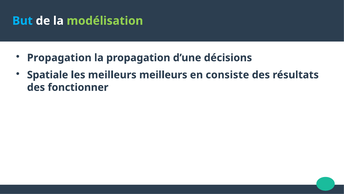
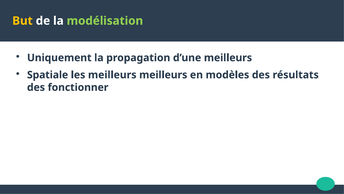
But colour: light blue -> yellow (22, 21)
Propagation: Propagation -> Uniquement (59, 58)
d’une décisions: décisions -> meilleurs (228, 58)
consiste: consiste -> modèles (227, 75)
